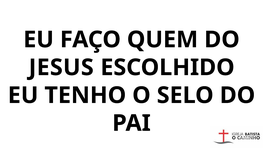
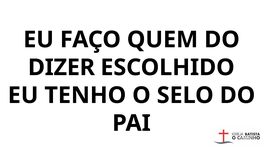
JESUS: JESUS -> DIZER (61, 68)
